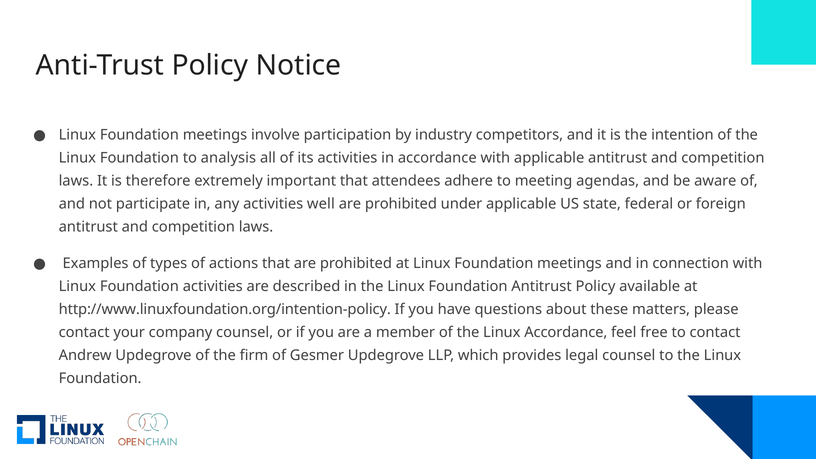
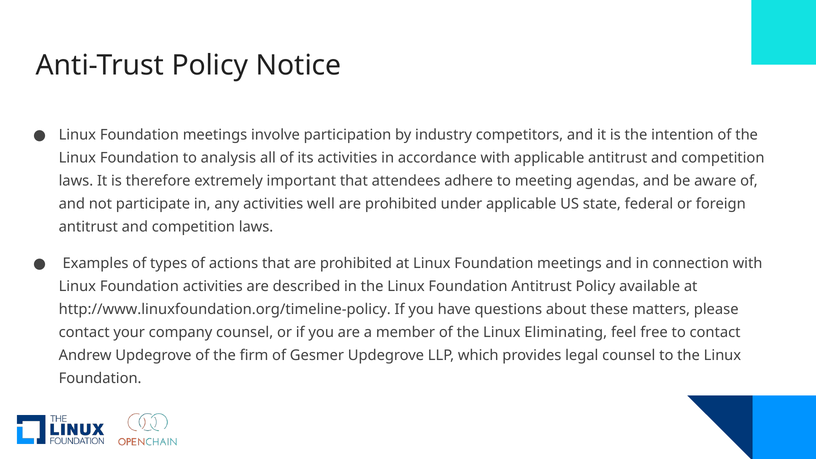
http://www.linuxfoundation.org/intention-policy: http://www.linuxfoundation.org/intention-policy -> http://www.linuxfoundation.org/timeline-policy (225, 309)
Linux Accordance: Accordance -> Eliminating (566, 332)
